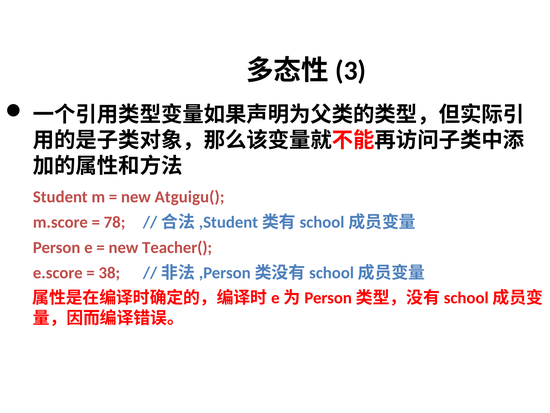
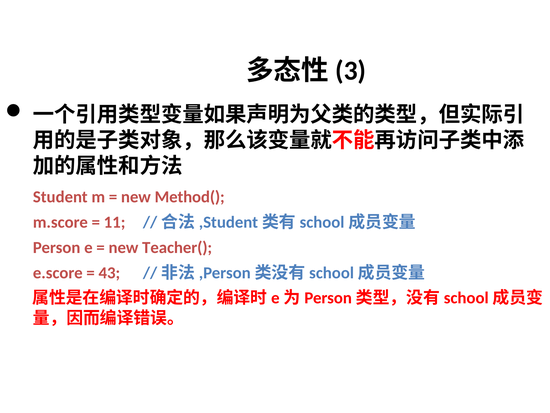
Atguigu(: Atguigu( -> Method( (190, 197)
78: 78 -> 11 (115, 222)
38: 38 -> 43 (109, 272)
